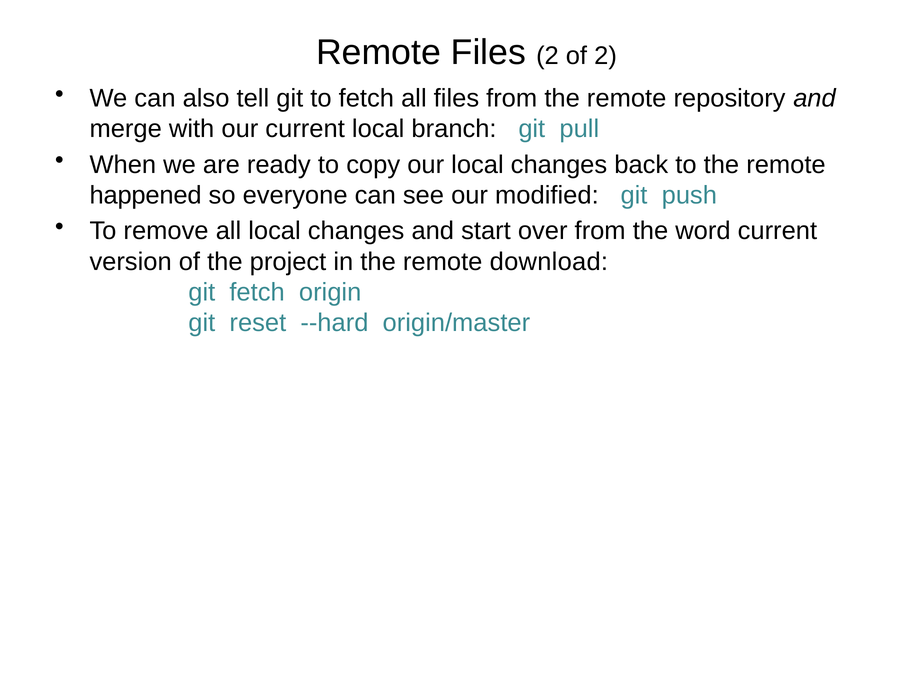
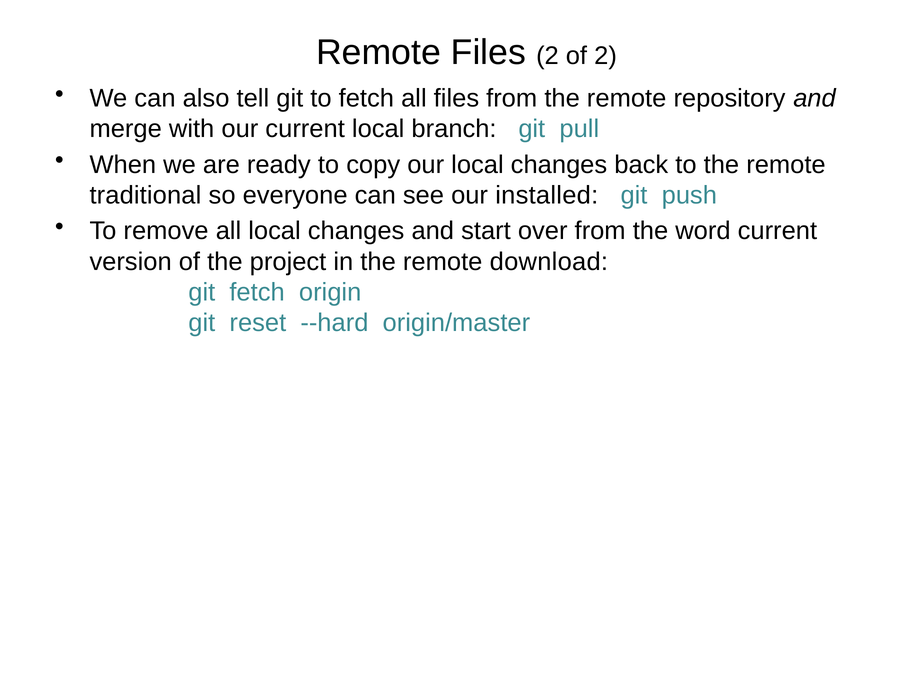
happened: happened -> traditional (145, 195)
modified: modified -> installed (547, 195)
